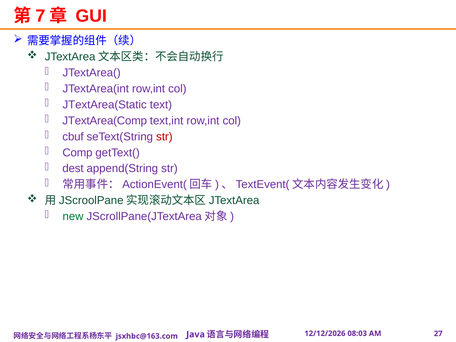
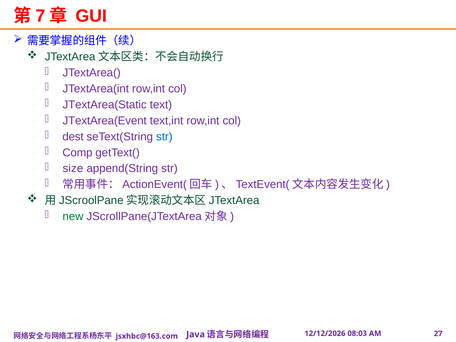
JTextArea(Comp: JTextArea(Comp -> JTextArea(Event (105, 121)
cbuf: cbuf -> dest (73, 137)
str colour: red -> blue (164, 137)
dest: dest -> size (73, 169)
